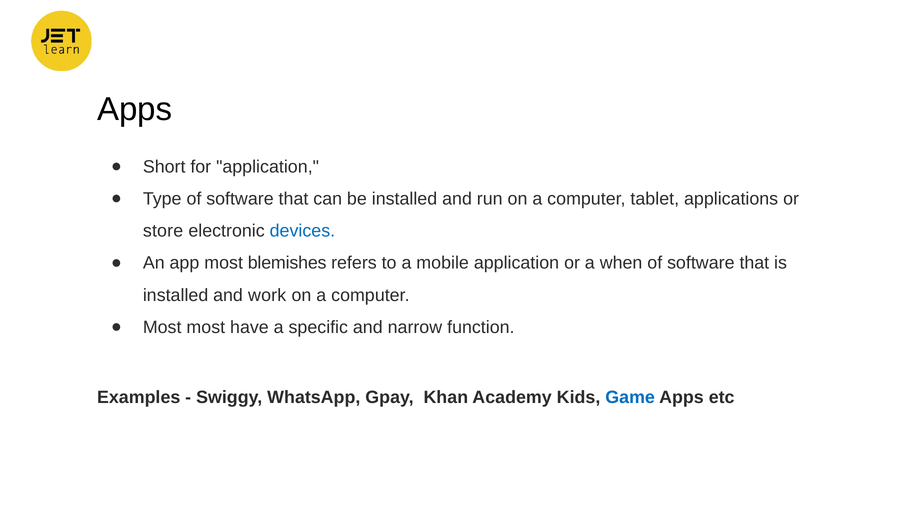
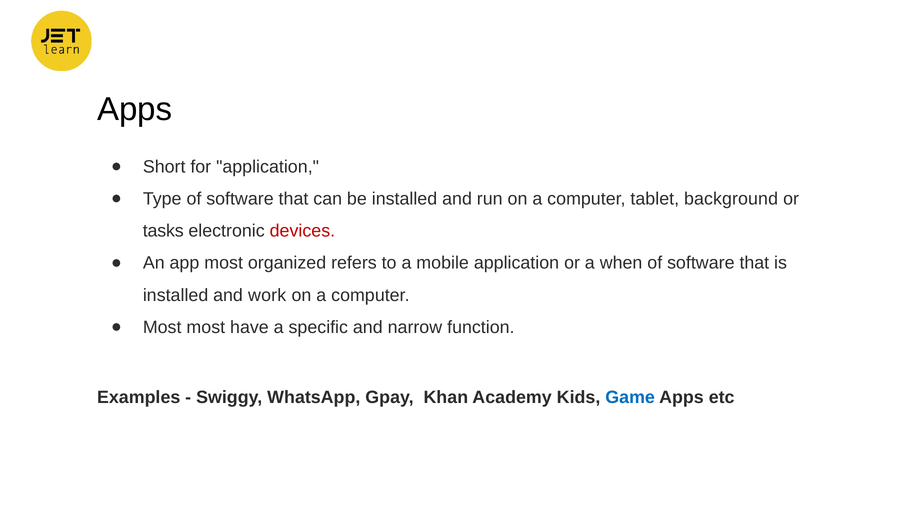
applications: applications -> background (731, 199)
store: store -> tasks (163, 231)
devices colour: blue -> red (302, 231)
blemishes: blemishes -> organized (287, 263)
